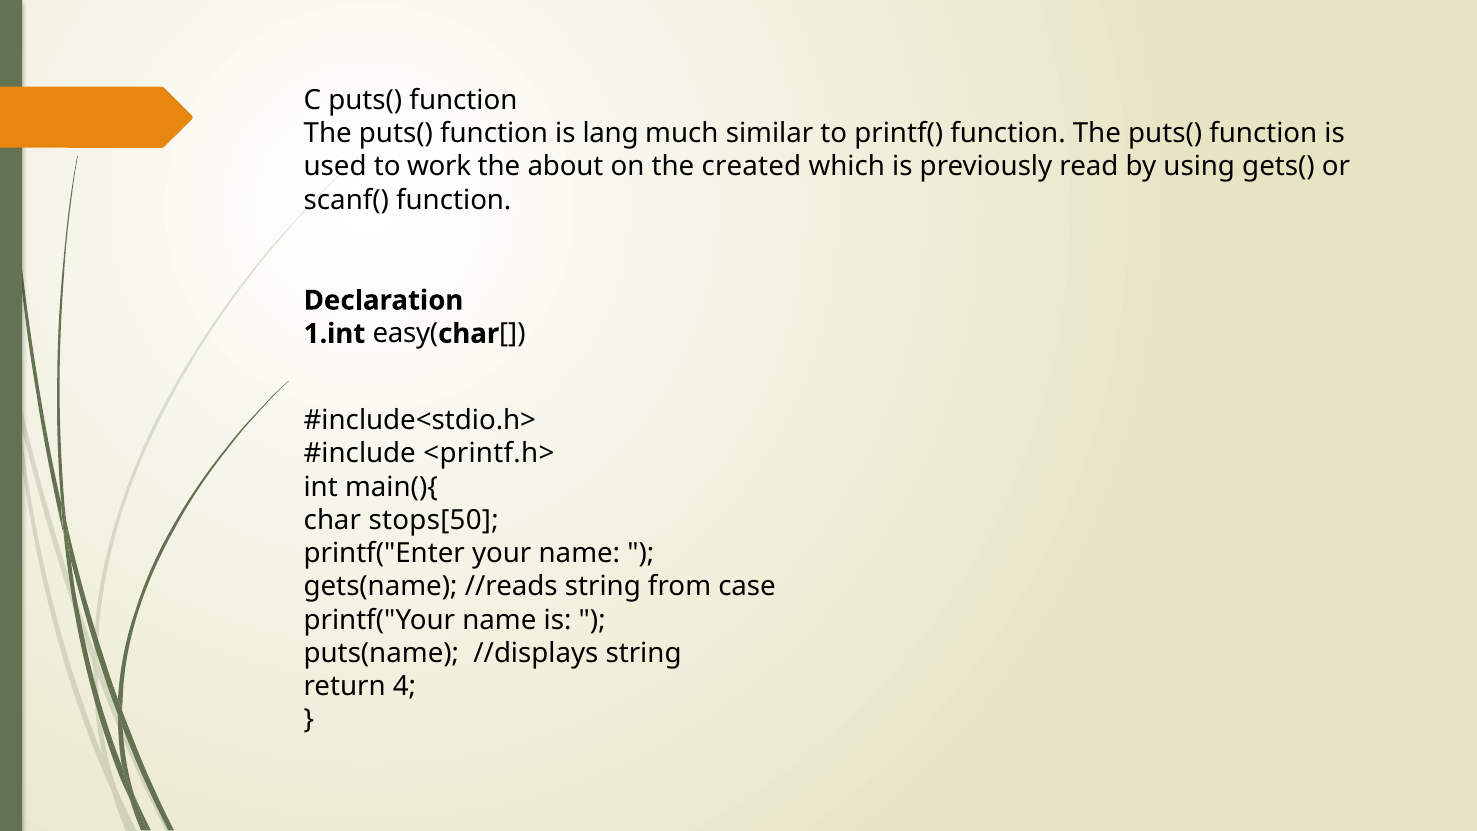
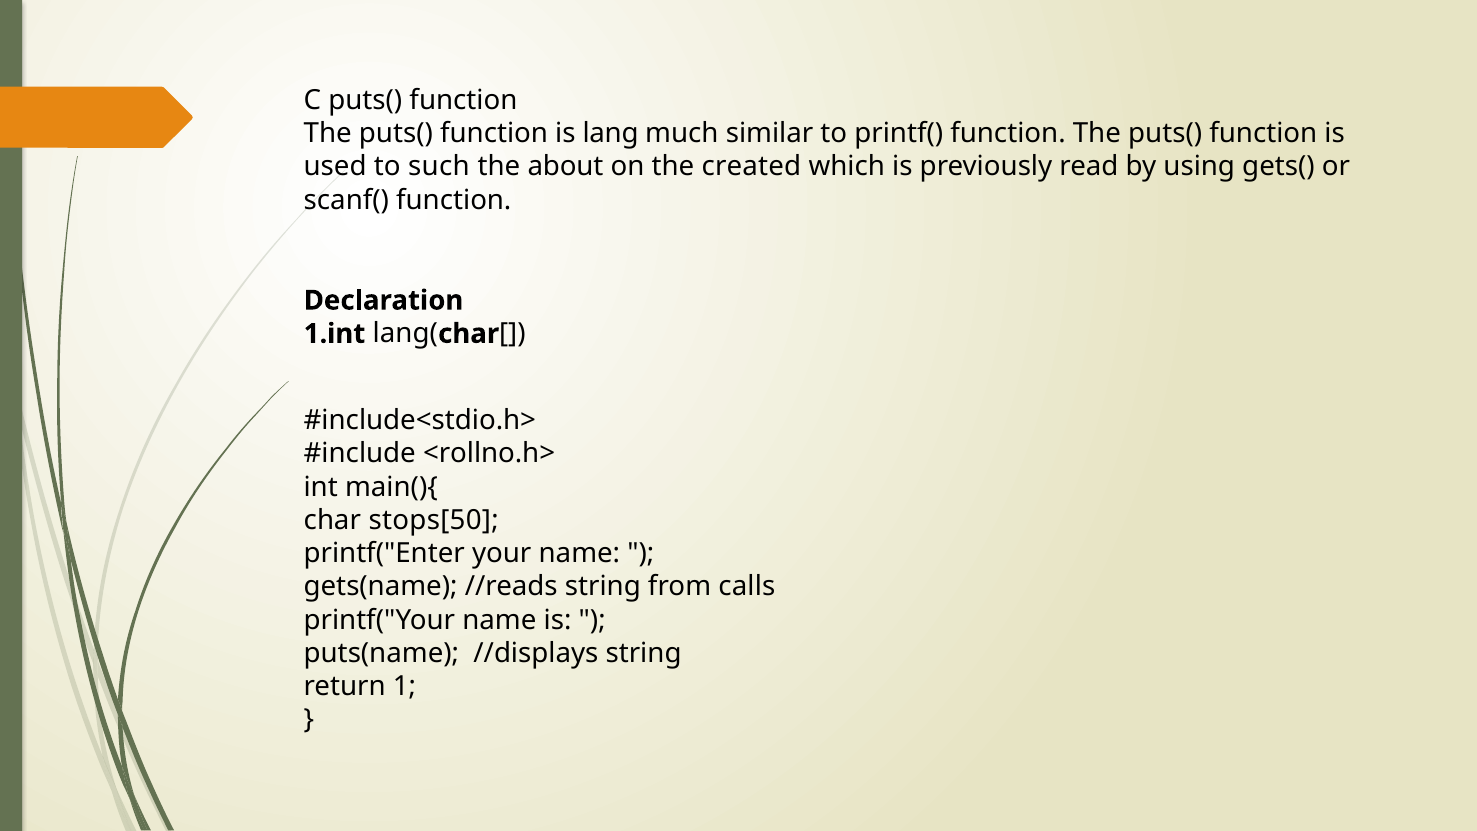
work: work -> such (439, 167)
easy(: easy( -> lang( (405, 334)
<printf.h>: <printf.h> -> <rollno.h> (489, 454)
case: case -> calls (747, 587)
4: 4 -> 1 (405, 686)
